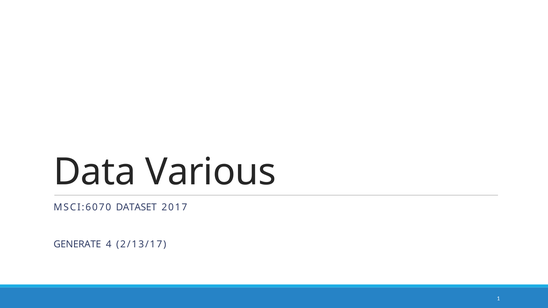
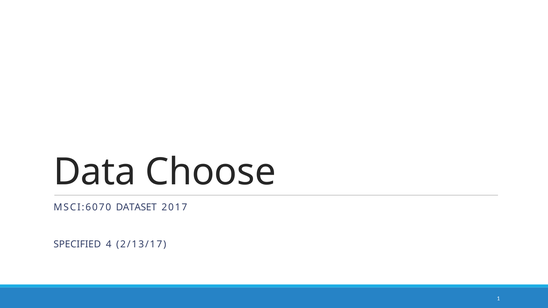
Various: Various -> Choose (211, 172)
GENERATE: GENERATE -> SPECIFIED (77, 244)
